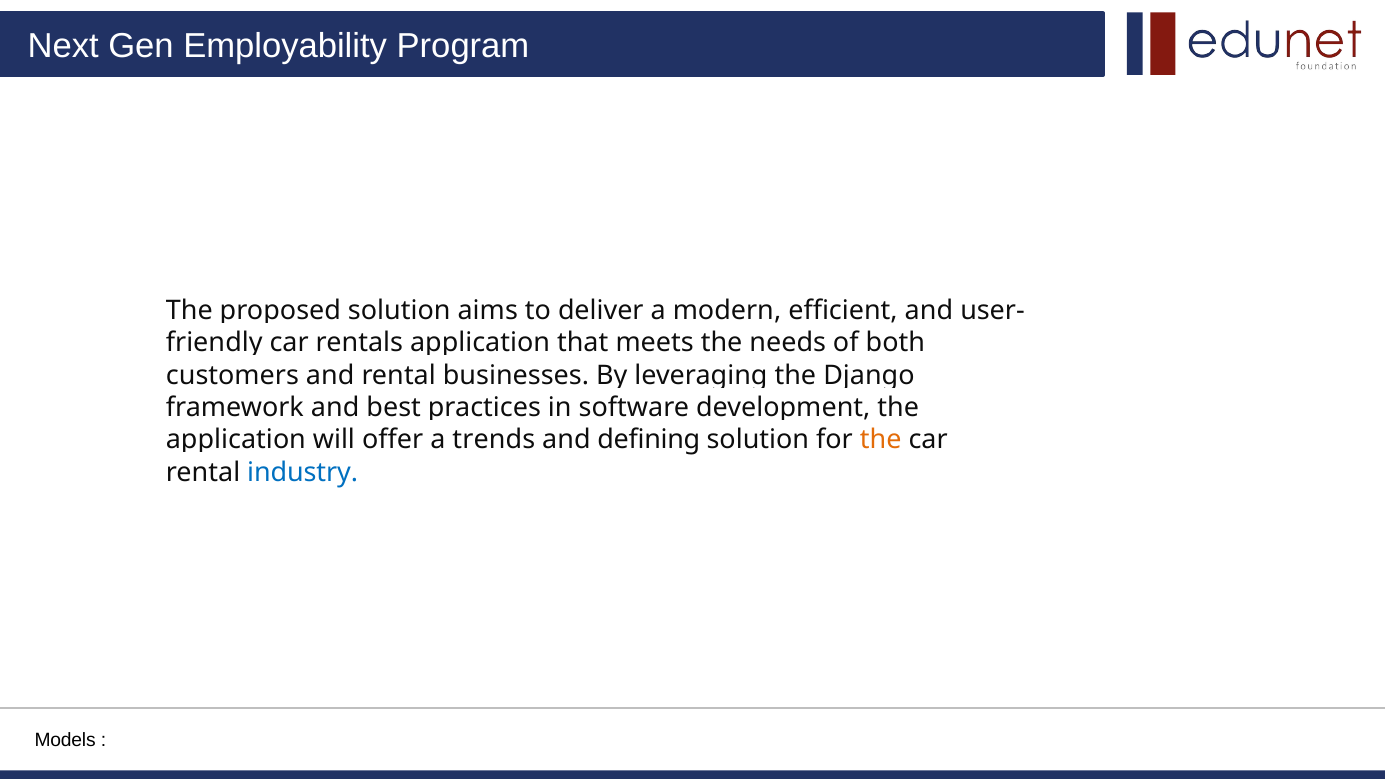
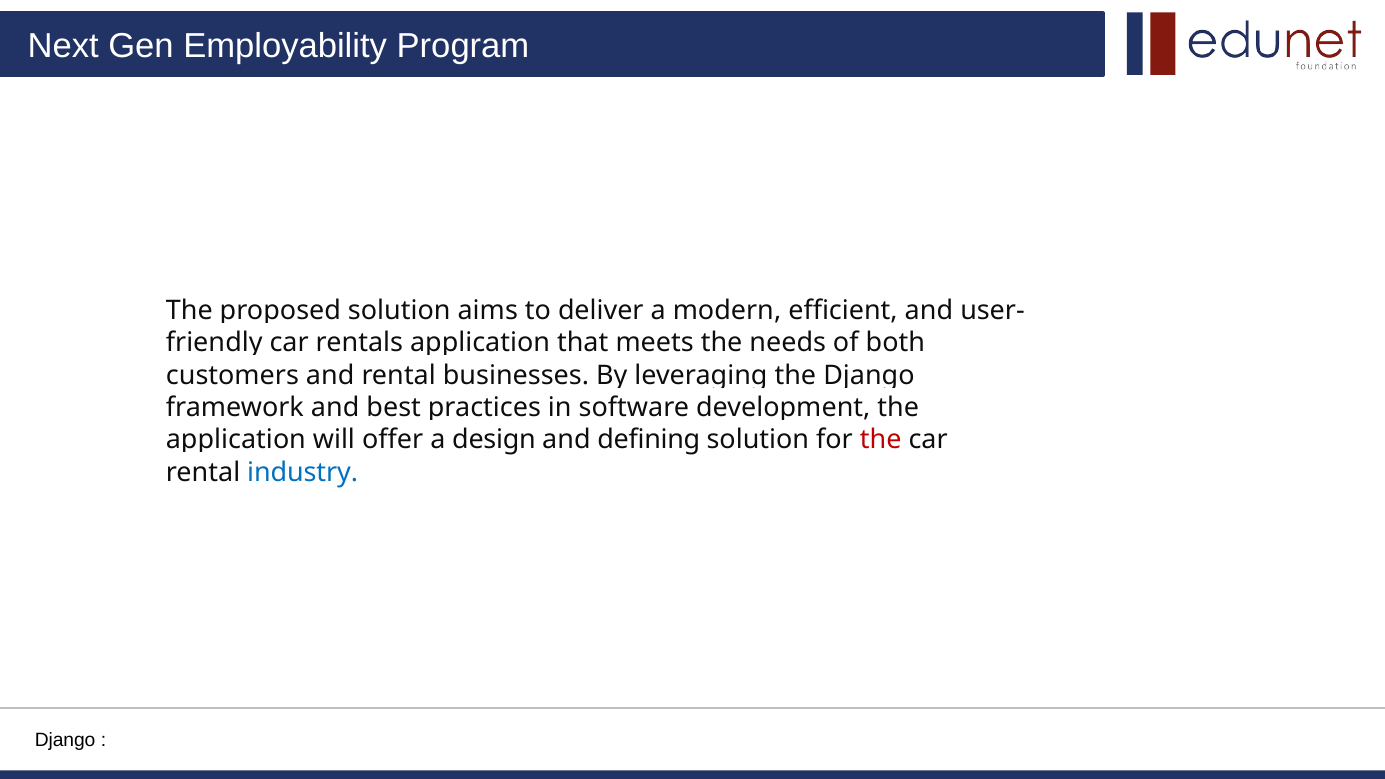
trends: trends -> design (494, 440)
the colour: orange -> red (881, 440)
Models: Models -> Django (65, 741)
